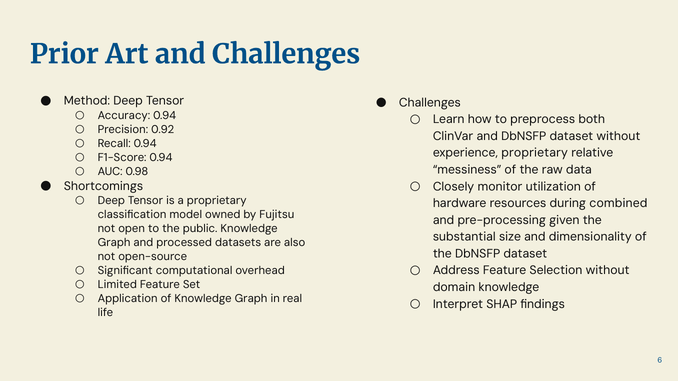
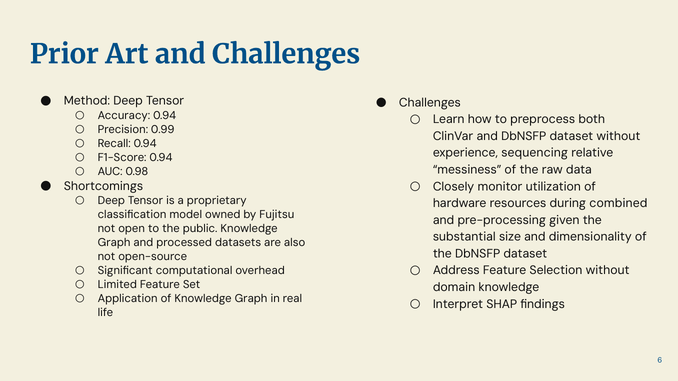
0.92: 0.92 -> 0.99 (163, 129)
experience proprietary: proprietary -> sequencing (535, 153)
